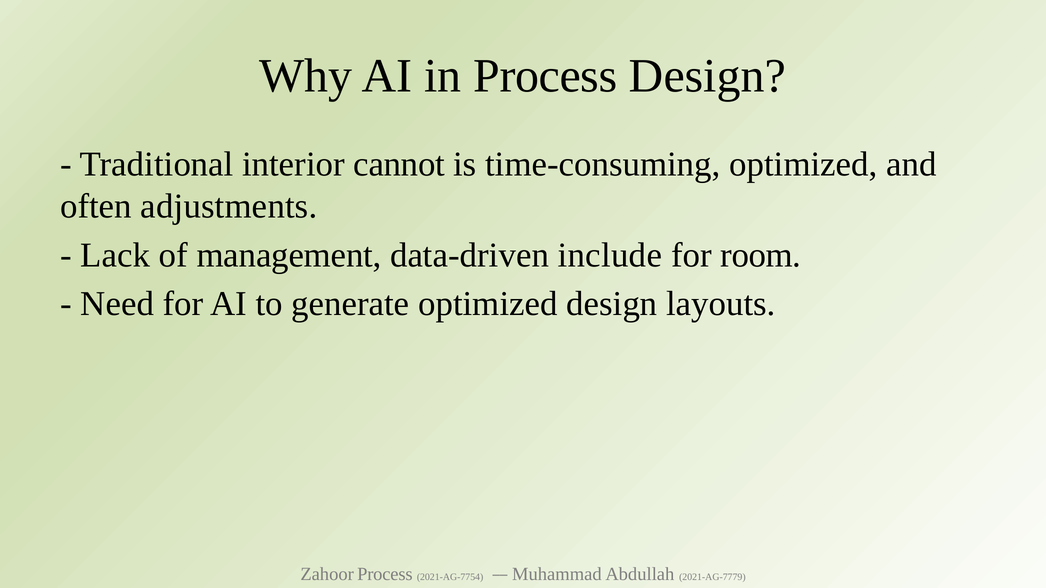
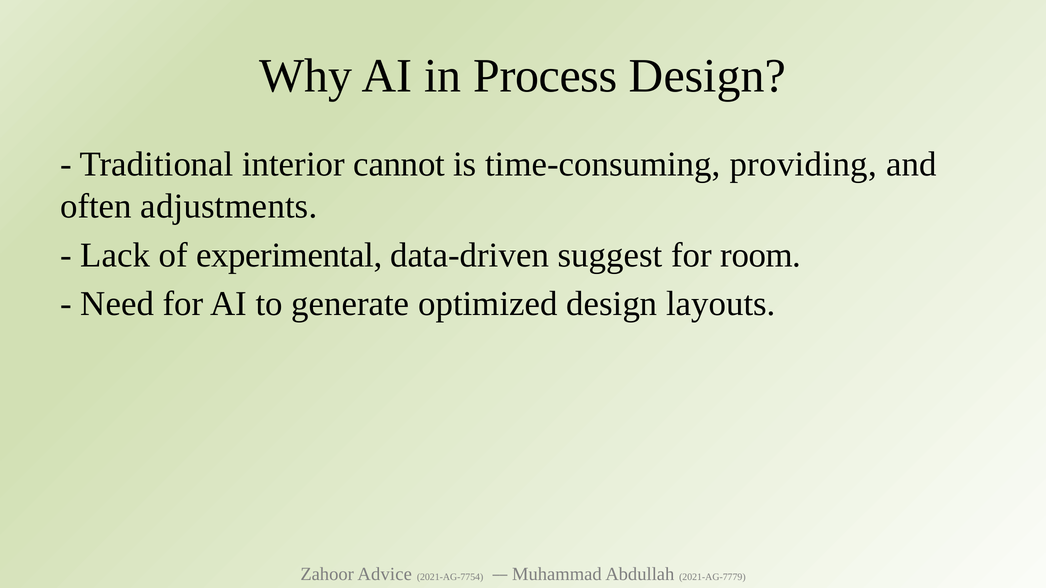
time-consuming optimized: optimized -> providing (803, 165)
management: management -> experimental (289, 255)
include: include -> suggest (610, 255)
Zahoor Process: Process -> Advice (385, 575)
